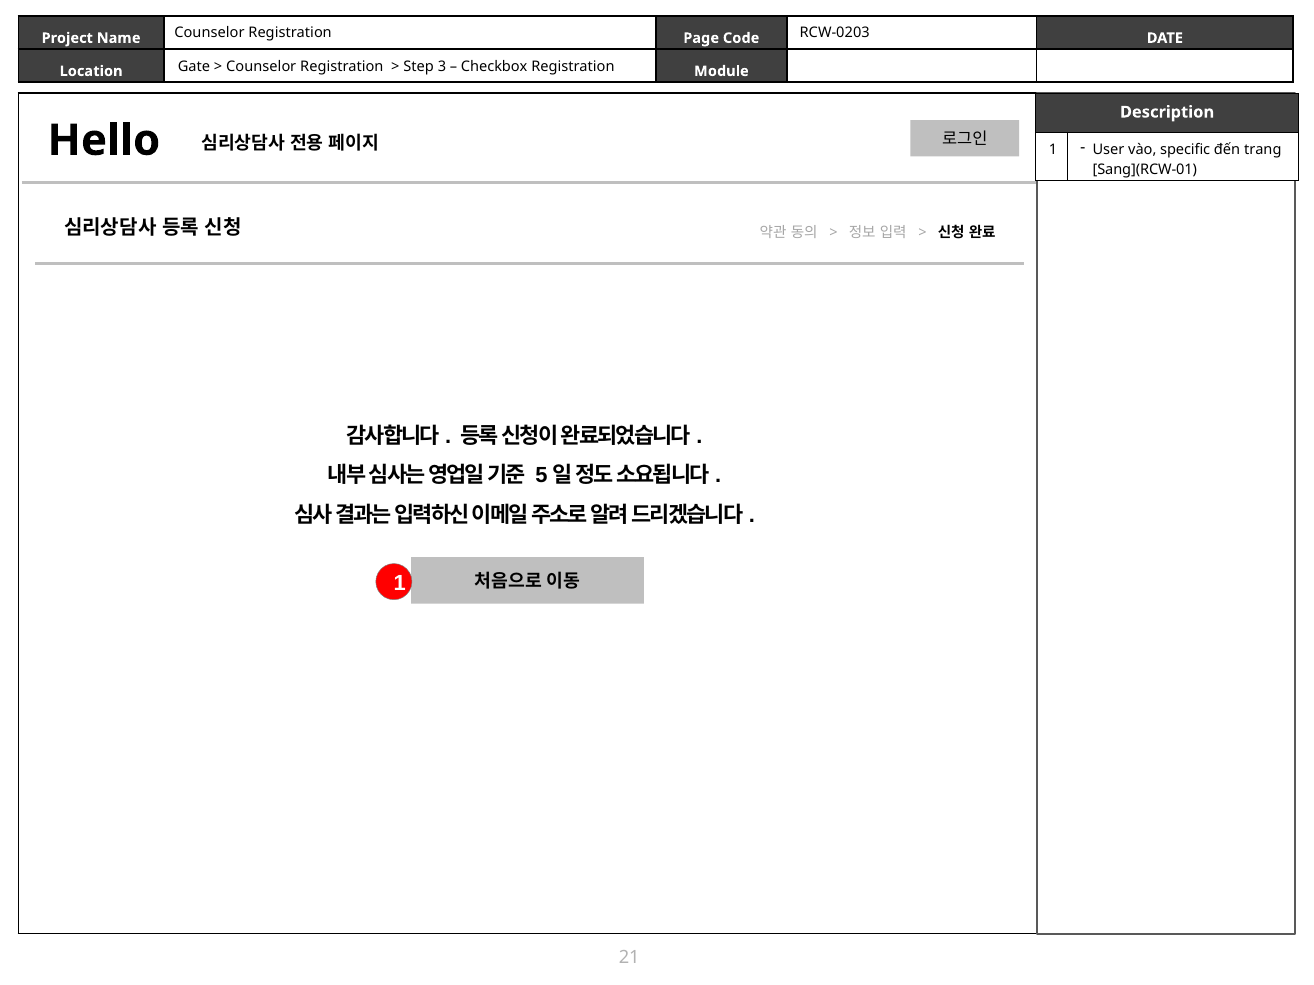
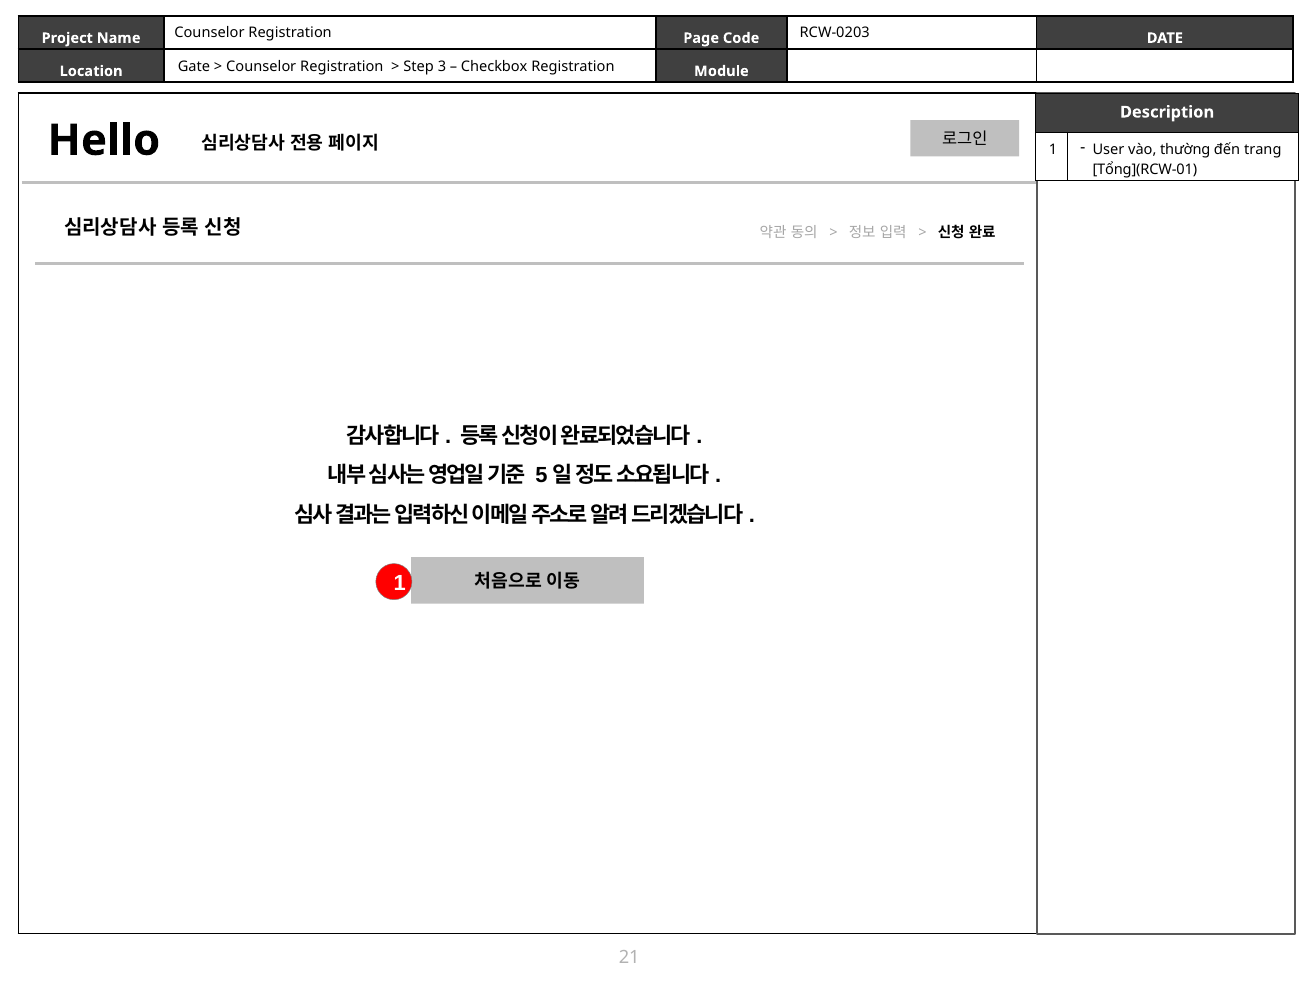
specific: specific -> thường (1185, 150)
Sang](RCW-01: Sang](RCW-01 -> Tổng](RCW-01 (1145, 170)
